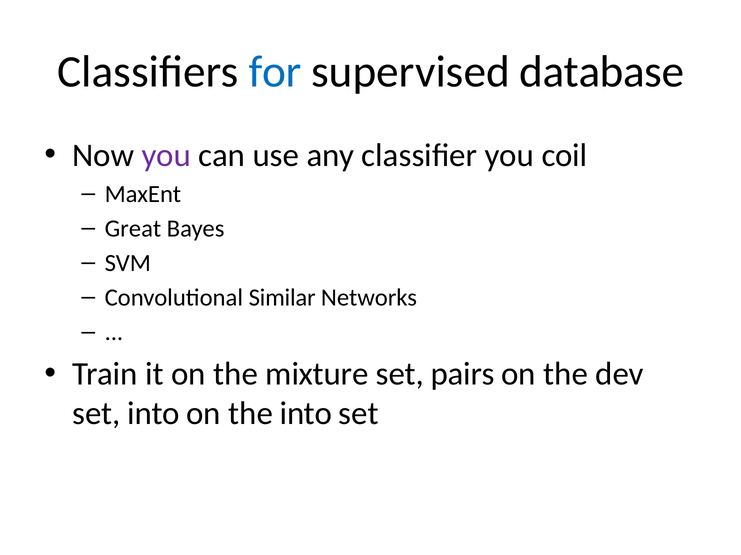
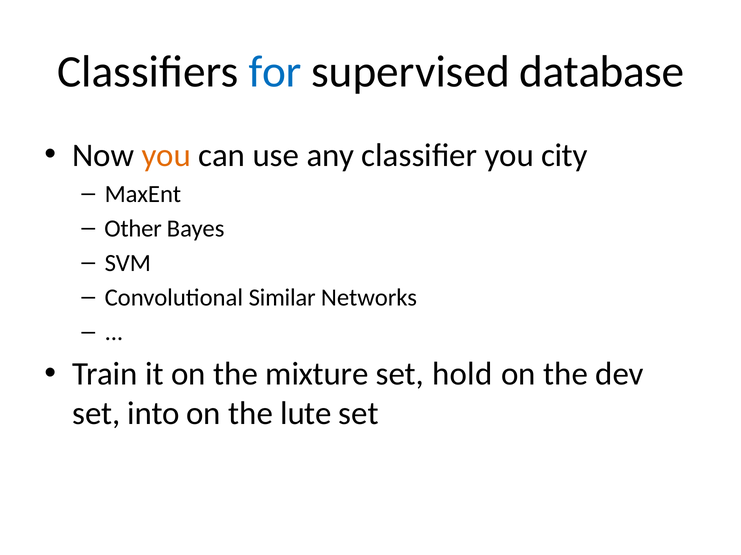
you colour: purple -> orange (166, 155)
coil: coil -> city (564, 155)
Great: Great -> Other (133, 229)
pairs: pairs -> hold (462, 374)
the into: into -> lute (306, 414)
